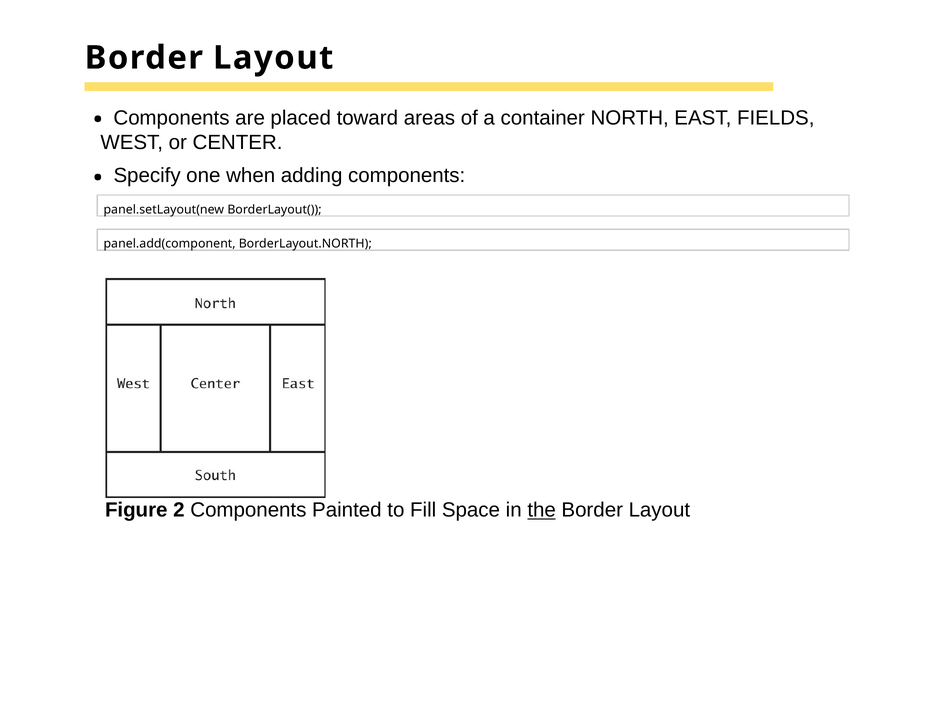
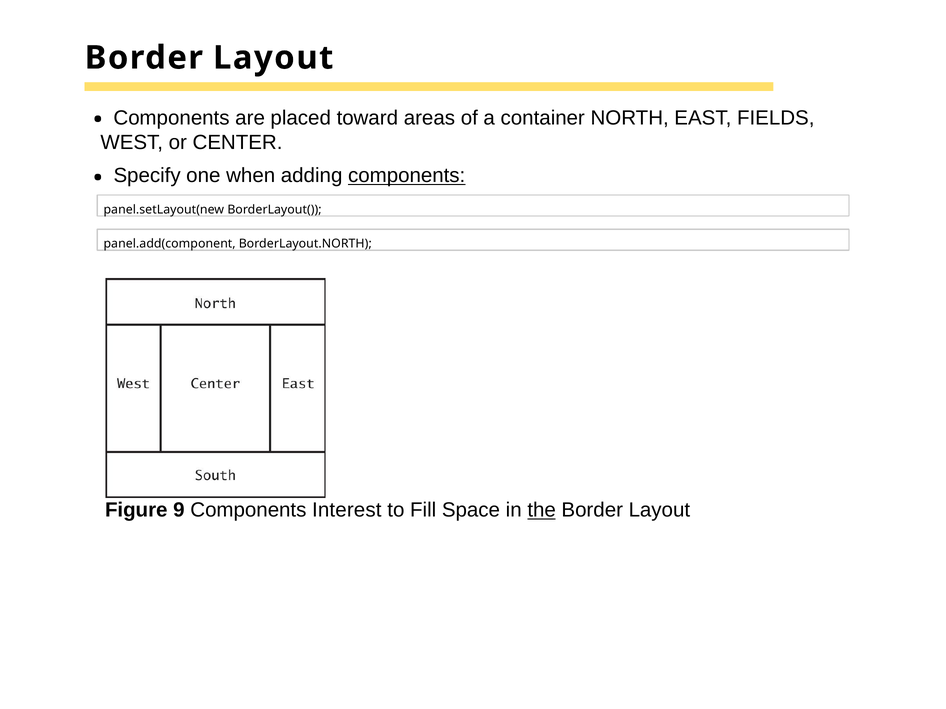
components underline: none -> present (407, 176)
2: 2 -> 9 (179, 510)
Painted: Painted -> Interest (347, 510)
